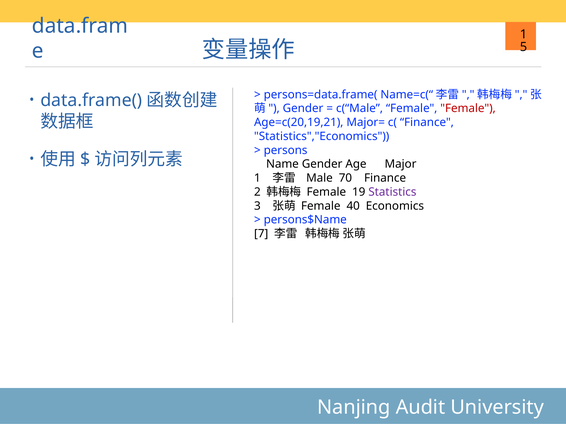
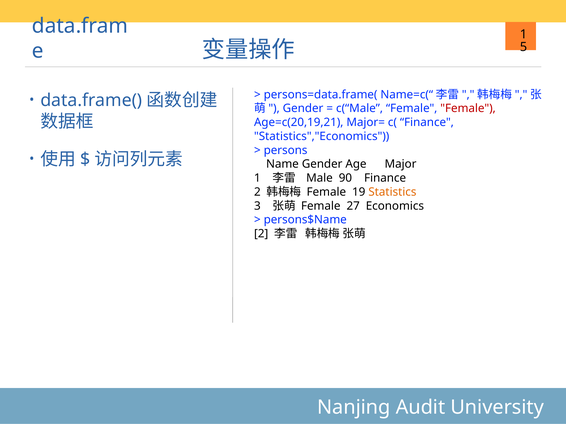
70: 70 -> 90 (345, 178)
Statistics colour: purple -> orange (392, 192)
40: 40 -> 27 (353, 206)
7: 7 -> 2 (261, 234)
